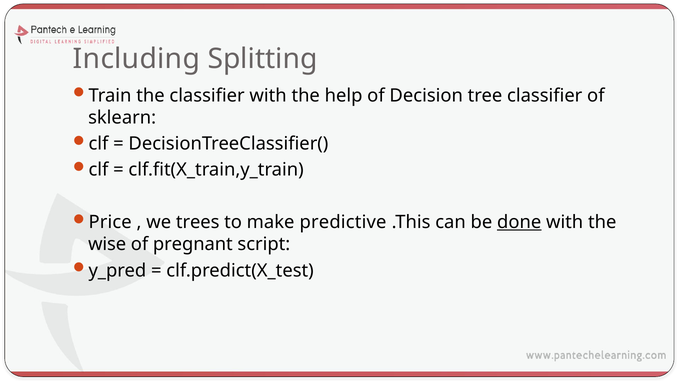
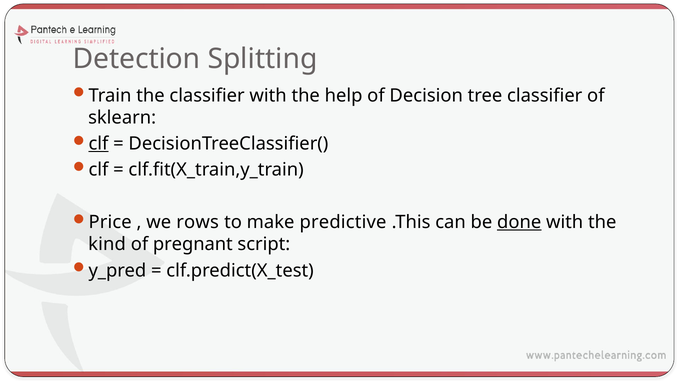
Including: Including -> Detection (137, 59)
clf underline: none -> present (98, 144)
trees: trees -> rows (198, 222)
wise: wise -> kind (107, 244)
